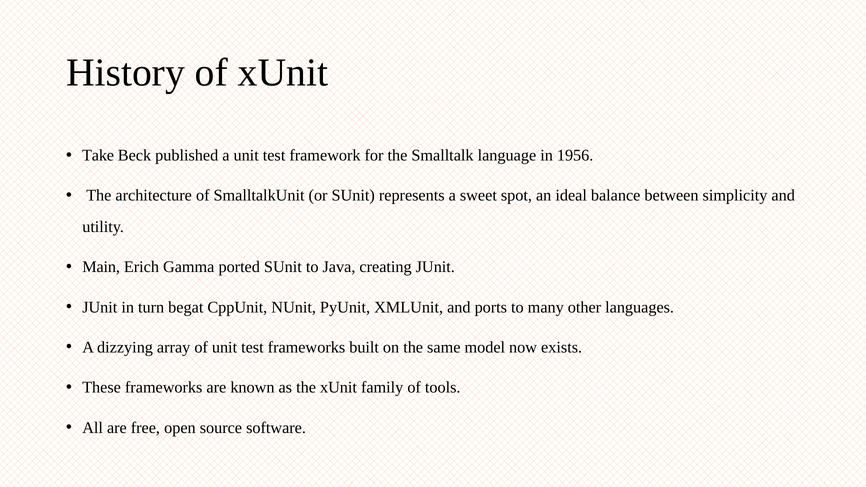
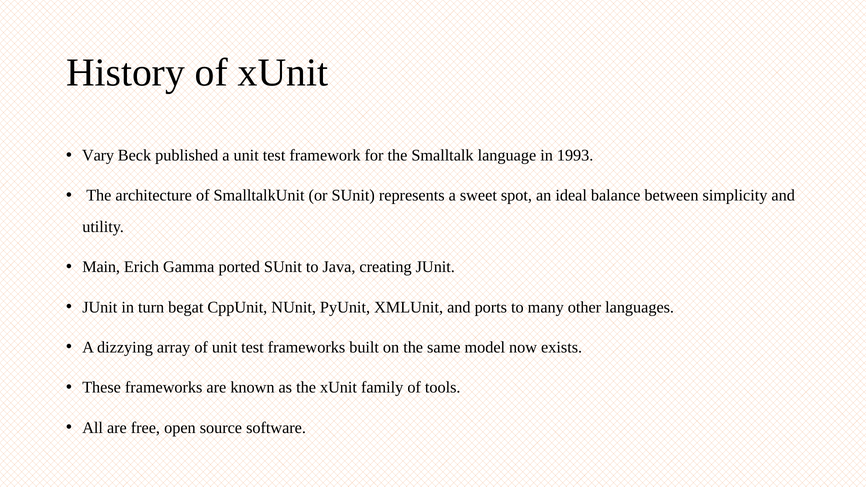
Take: Take -> Vary (98, 155)
1956: 1956 -> 1993 (575, 155)
